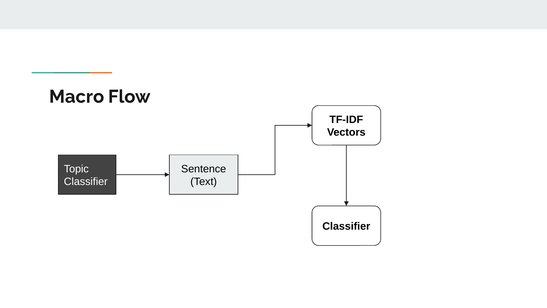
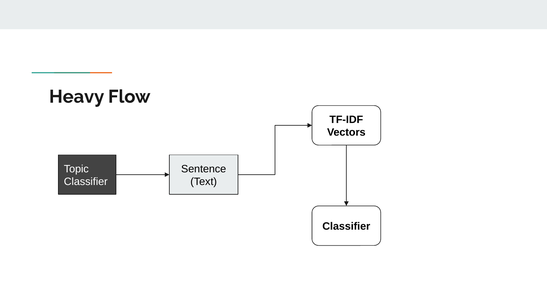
Macro: Macro -> Heavy (77, 97)
